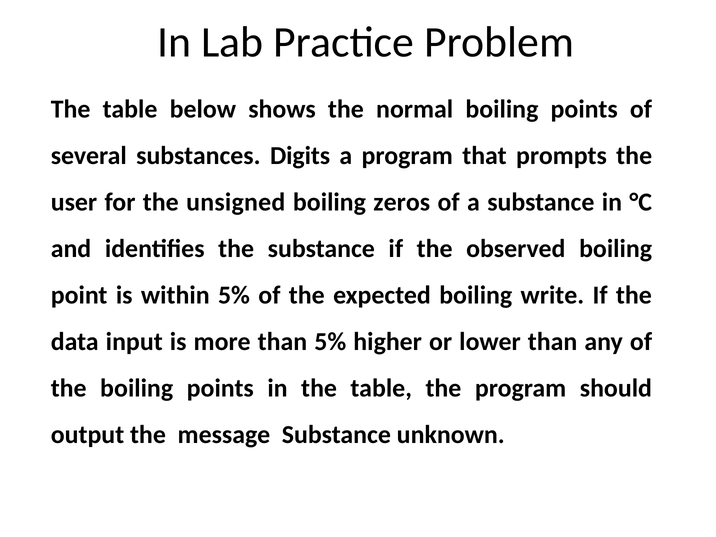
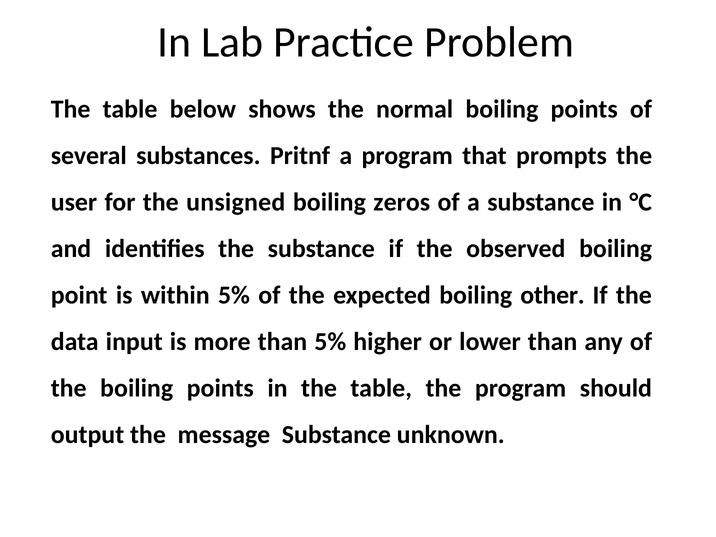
Digits: Digits -> Pritnf (300, 156)
write: write -> other (553, 295)
